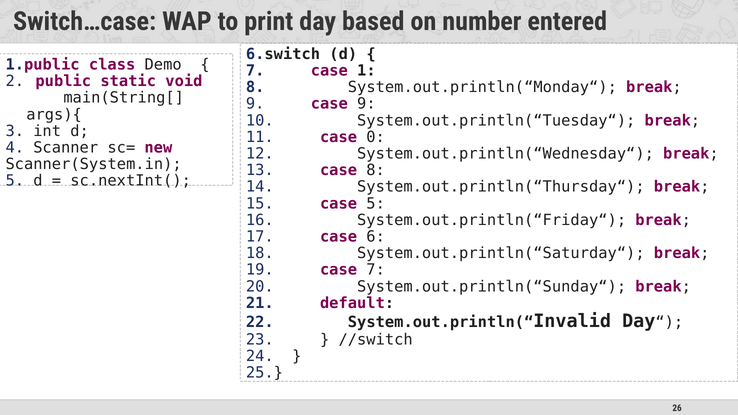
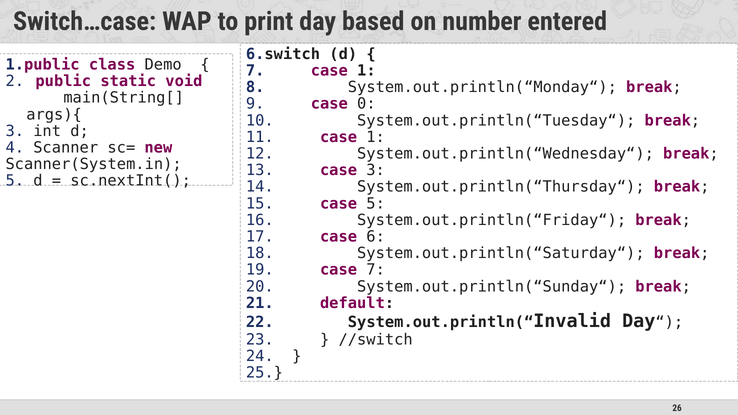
case 9: 9 -> 0 (366, 104)
0: 0 -> 1 (376, 137)
case 8: 8 -> 3 (376, 170)
